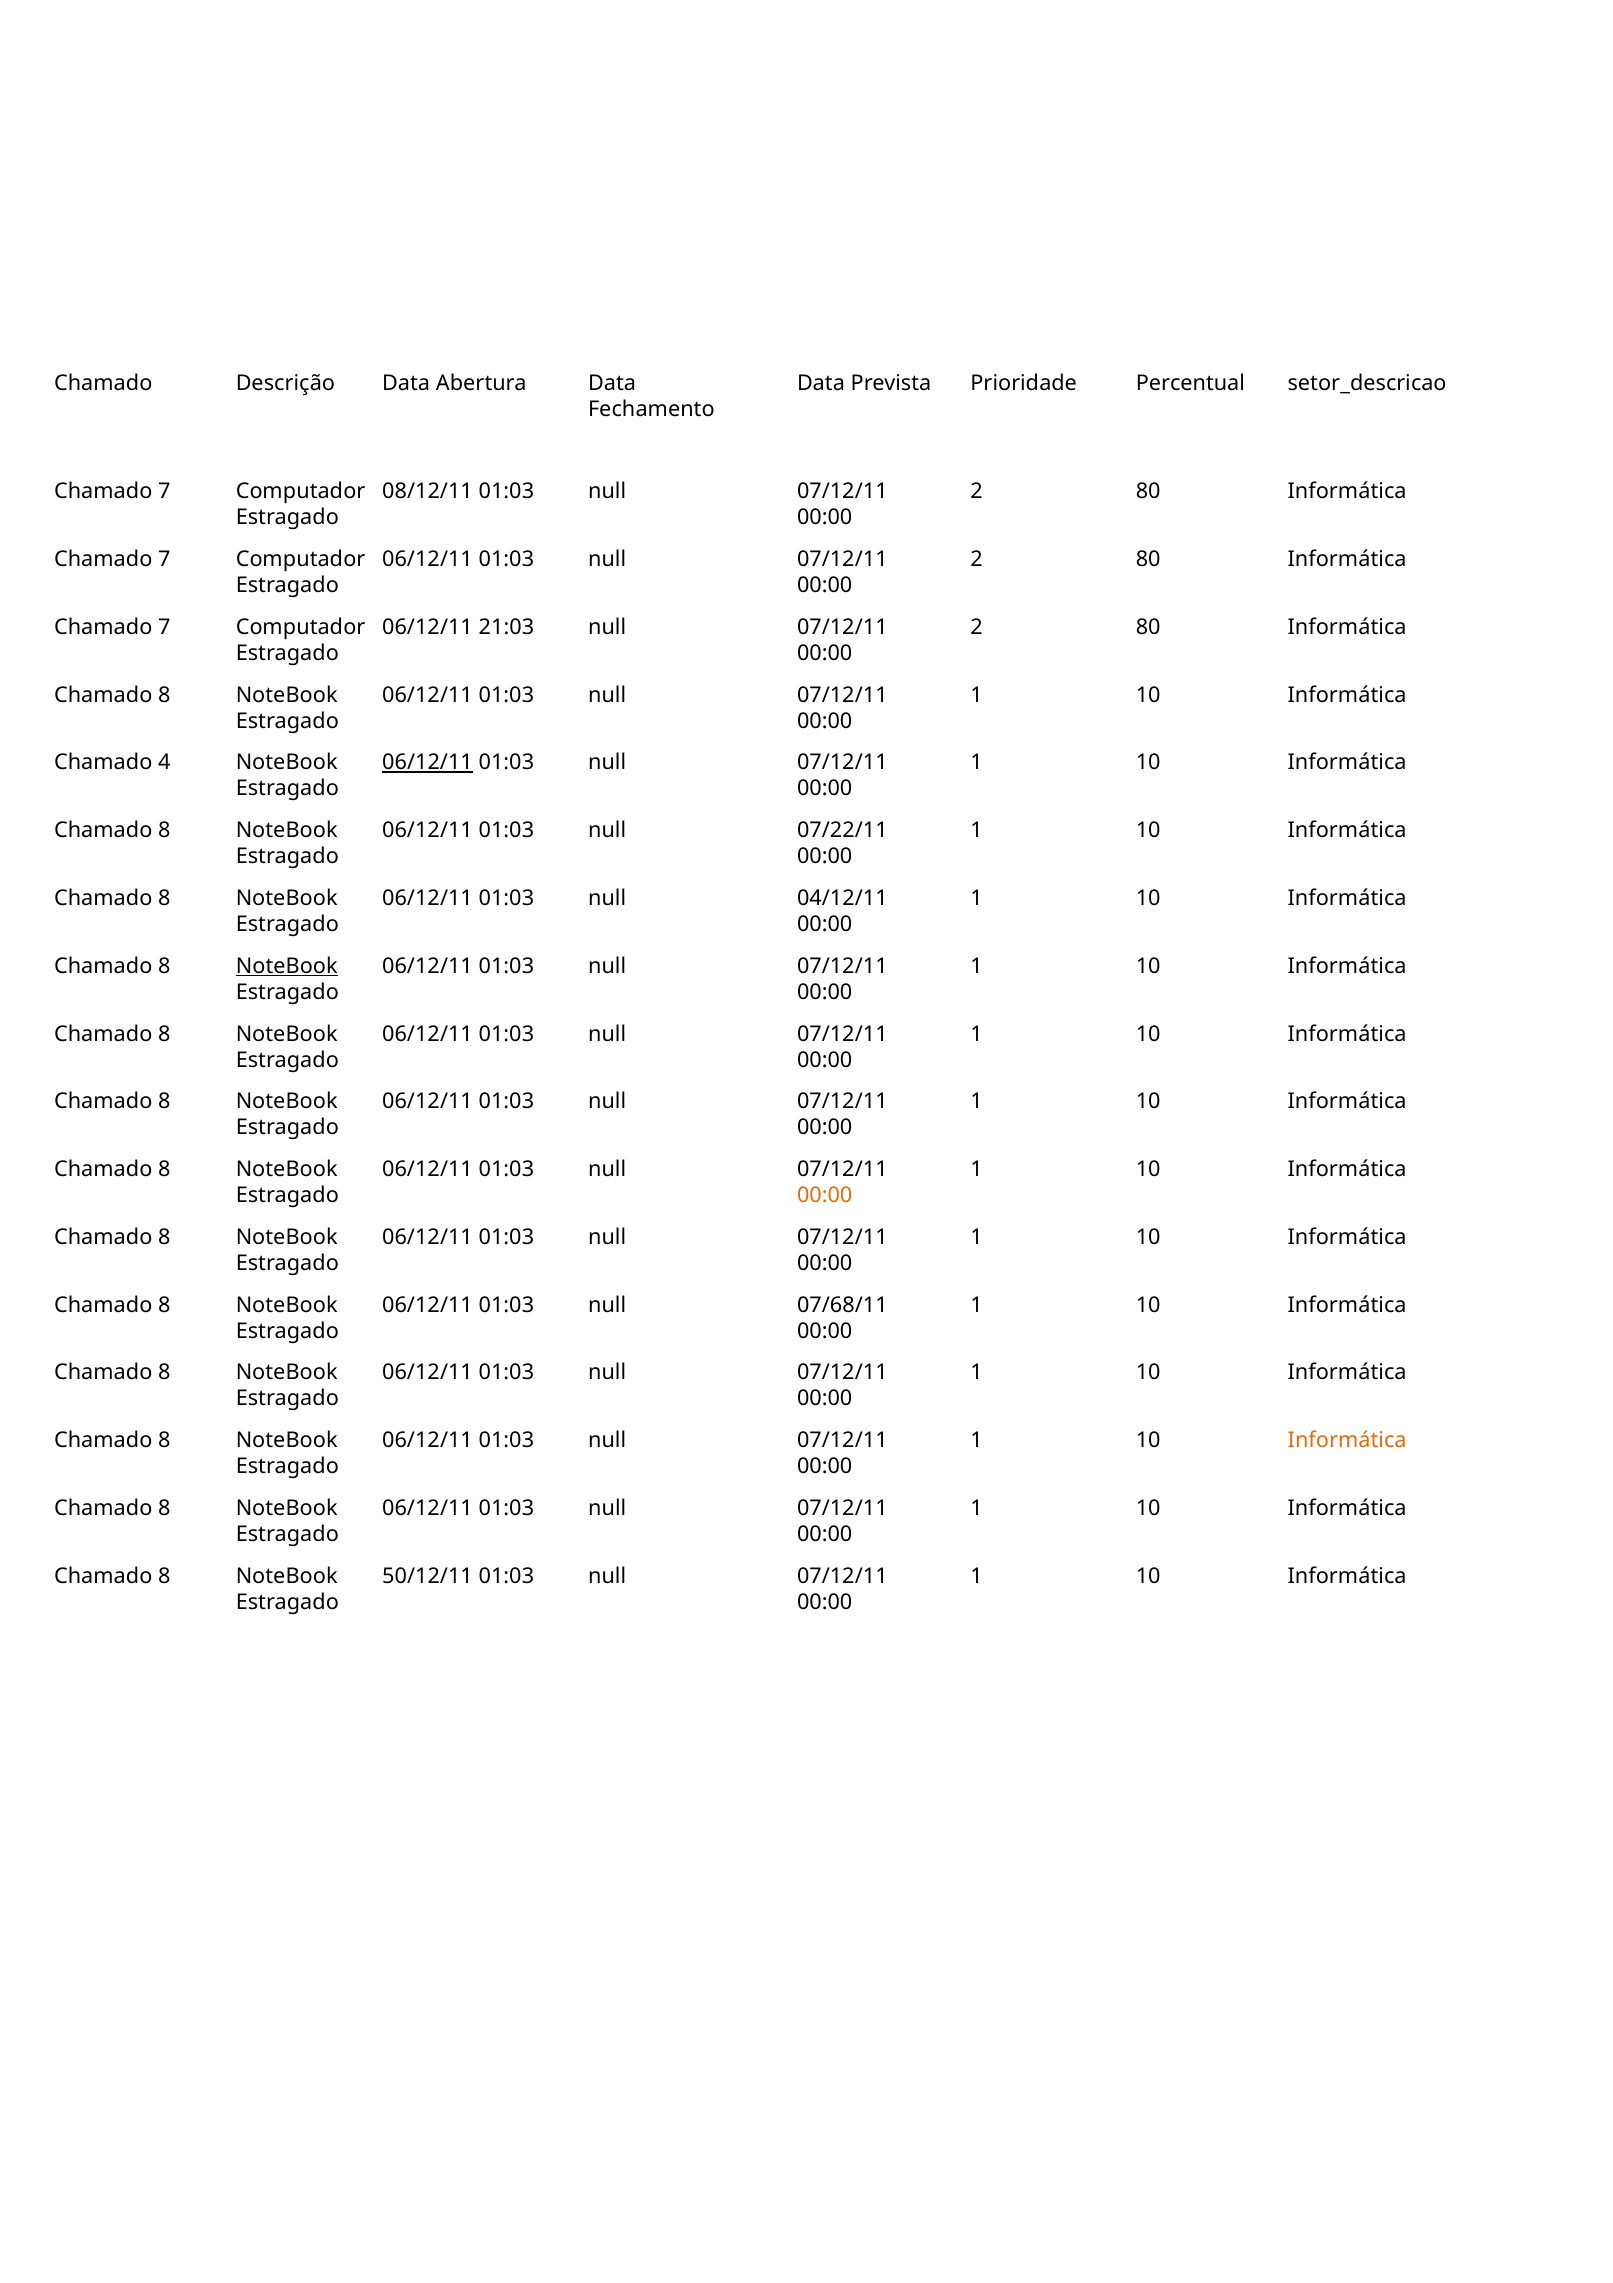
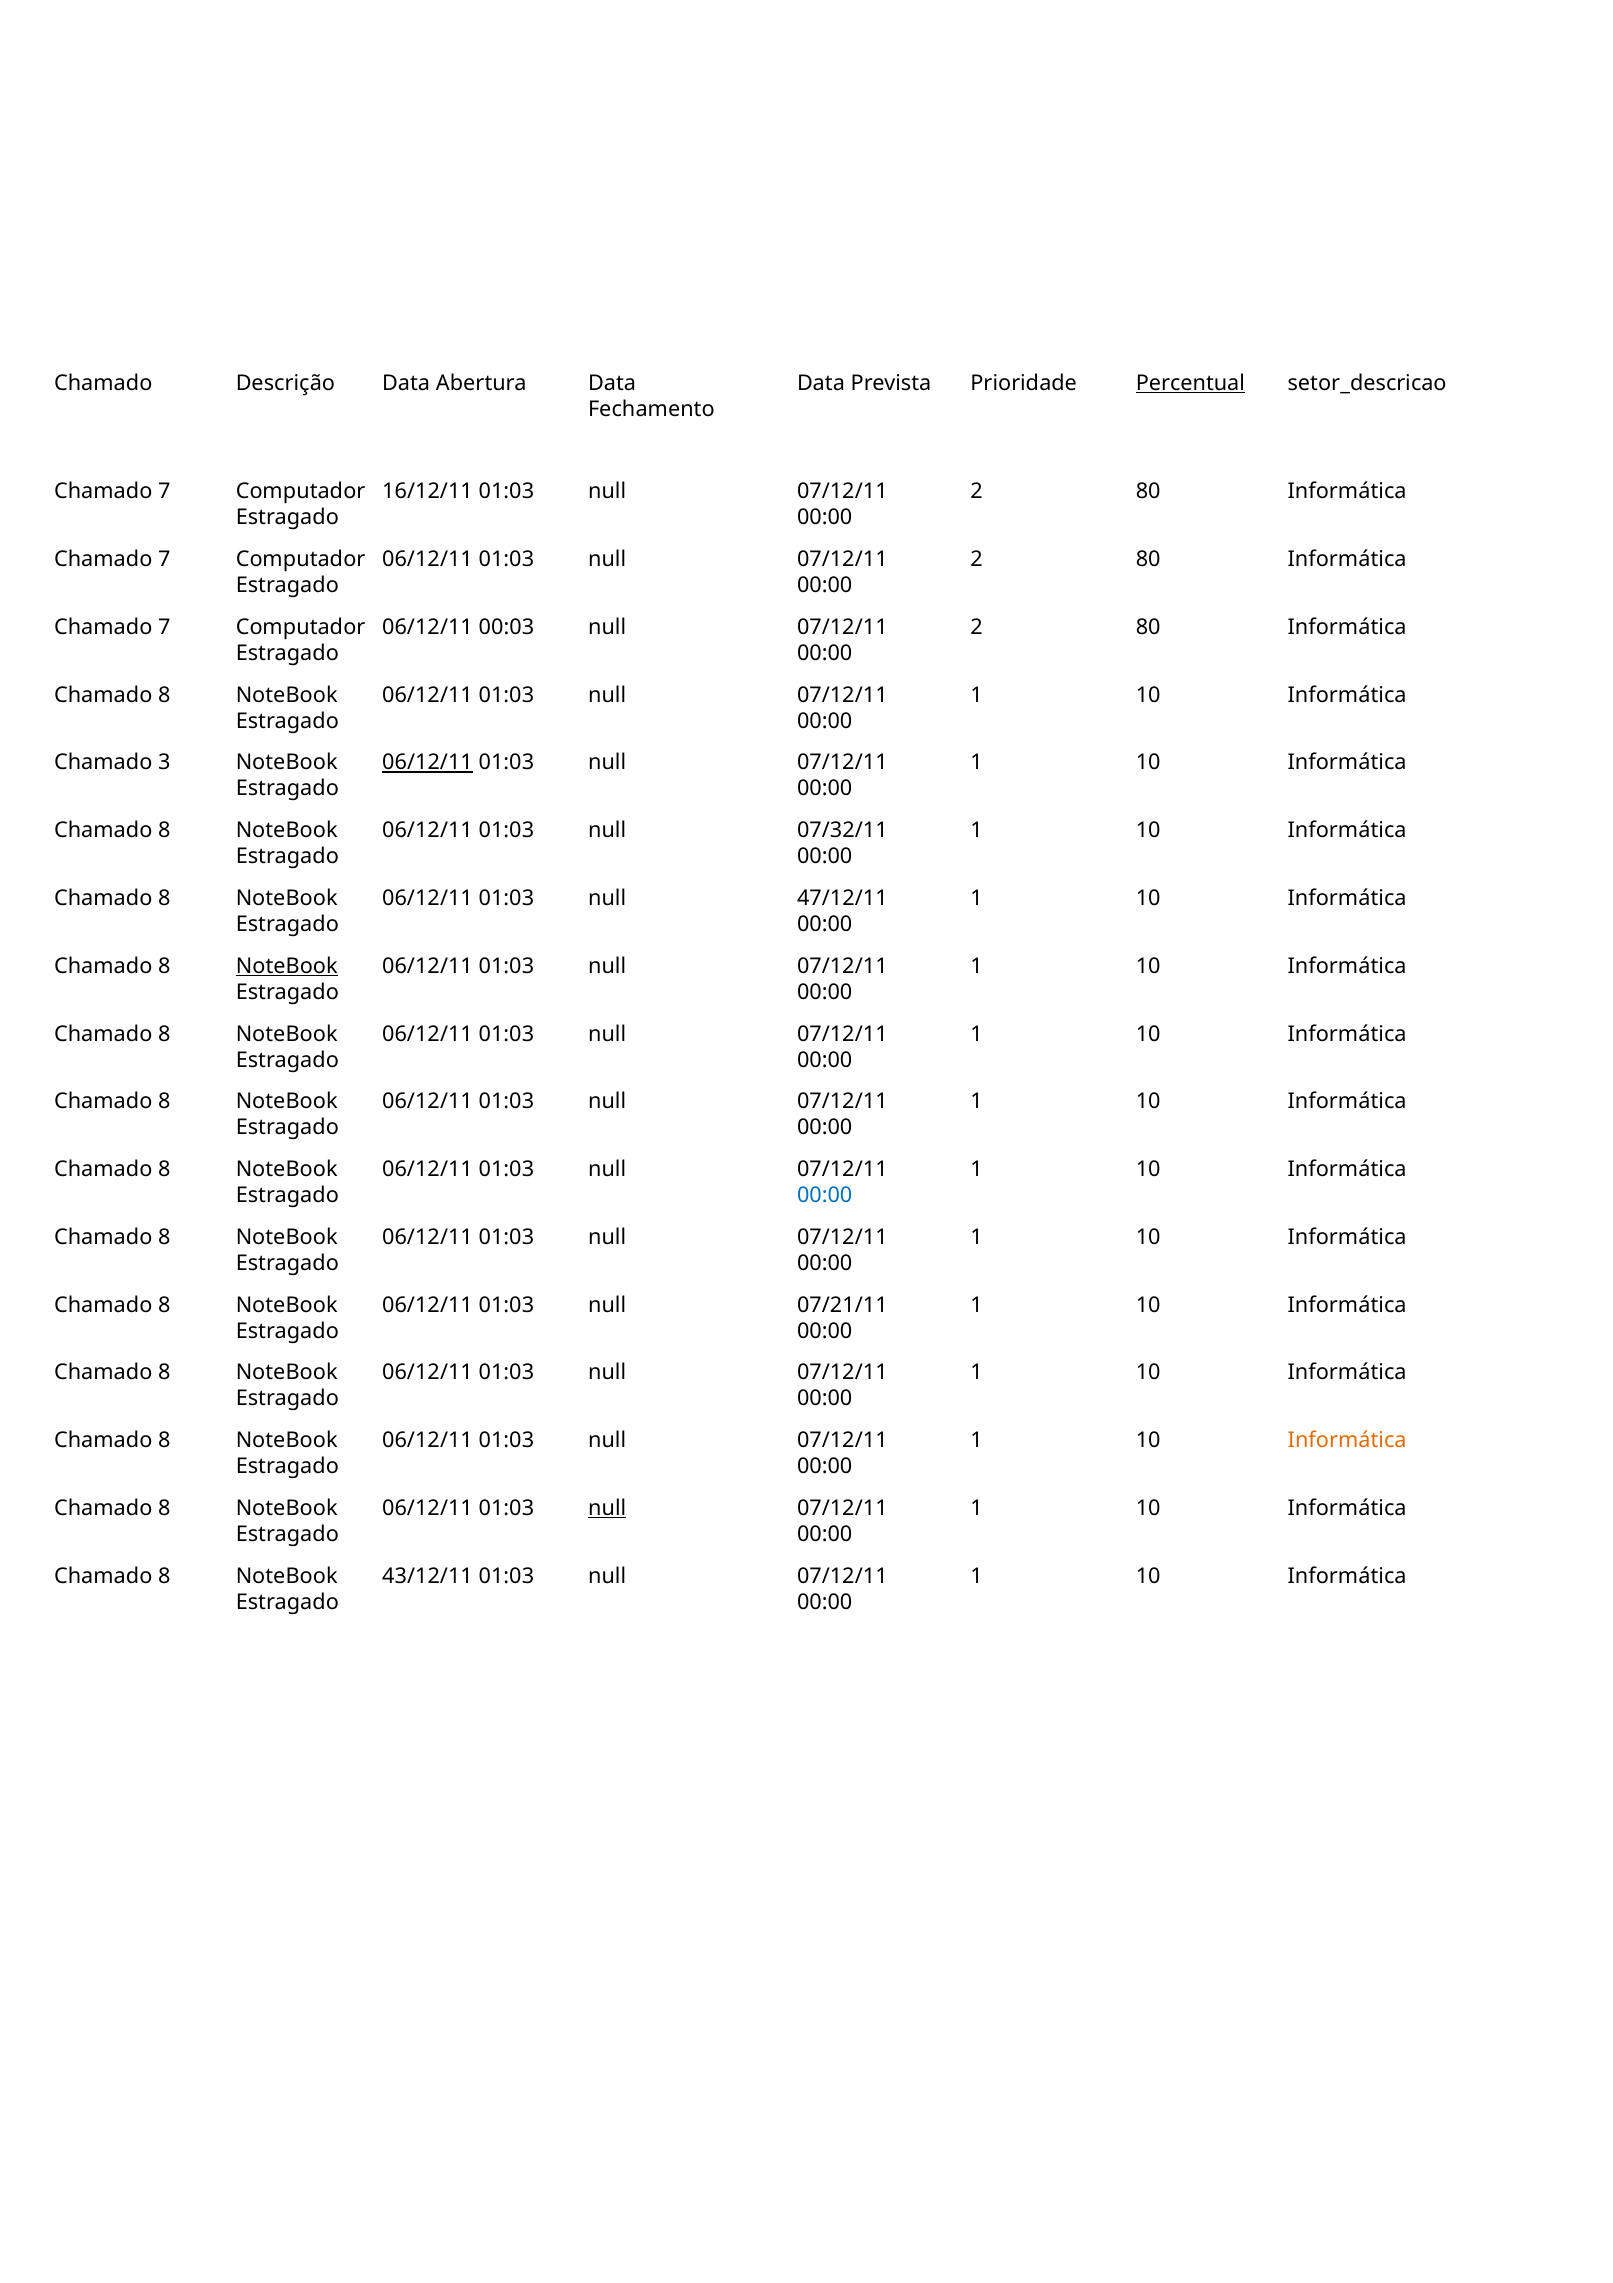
Percentual underline: none -> present (1190, 383)
08/12/11: 08/12/11 -> 16/12/11 (428, 492)
21:03: 21:03 -> 00:03 (506, 627)
4: 4 -> 3 (164, 763)
07/22/11: 07/22/11 -> 07/32/11 (842, 830)
04/12/11: 04/12/11 -> 47/12/11 (842, 898)
00:00 colour: orange -> blue (825, 1195)
07/68/11: 07/68/11 -> 07/21/11 (842, 1305)
null underline: none -> present (607, 1508)
50/12/11: 50/12/11 -> 43/12/11 (428, 1576)
